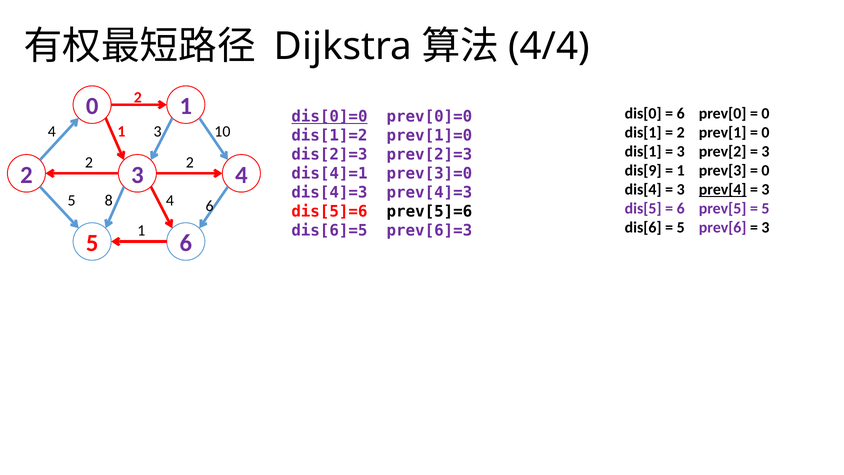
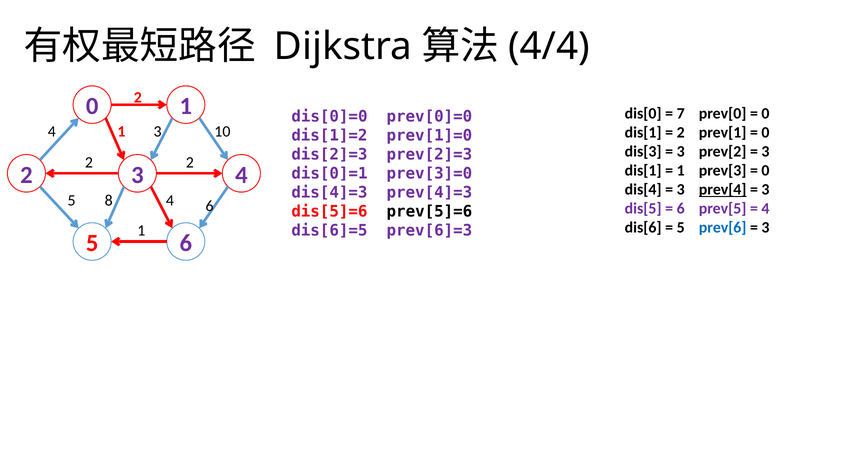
6: 6 -> 7 (681, 114)
dis[0]=0 underline: present -> none (329, 117)
dis[1: dis[1 -> dis[3 (643, 152)
dis[9: dis[9 -> dis[1 (643, 171)
dis[4]=1: dis[4]=1 -> dis[0]=1 (329, 174)
5: 5 -> 4 (765, 209)
prev[6 colour: purple -> blue (723, 228)
